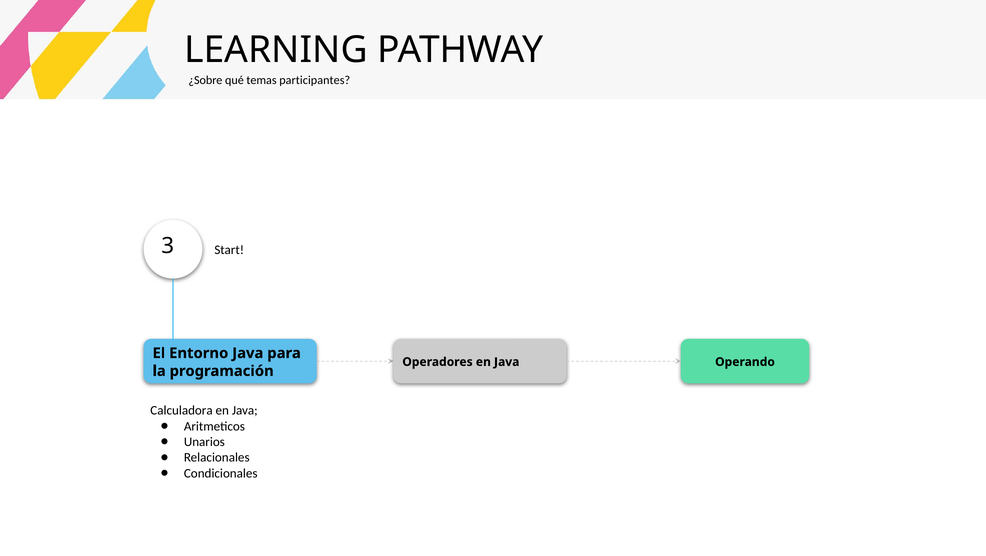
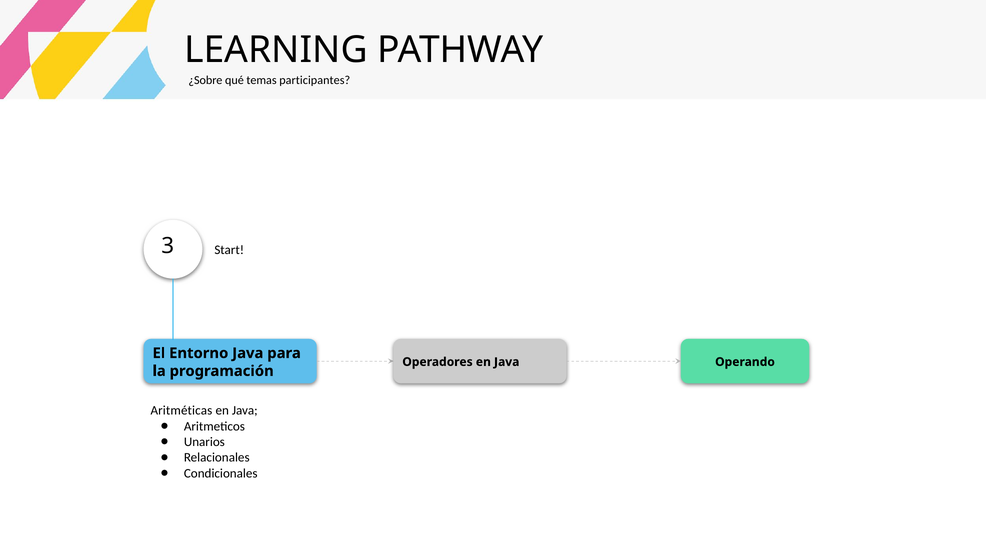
Calculadora: Calculadora -> Aritméticas (181, 411)
